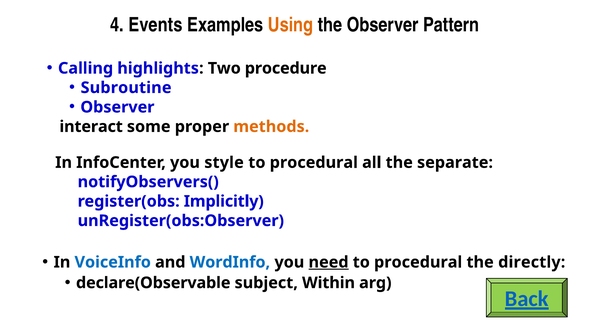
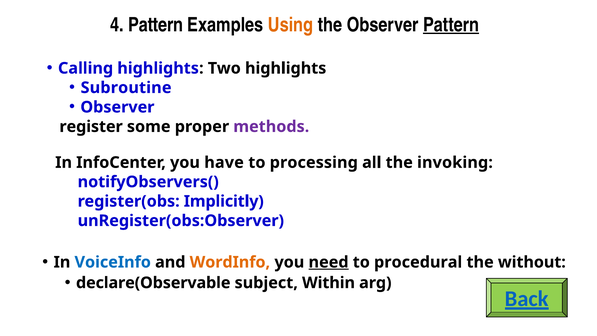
4 Events: Events -> Pattern (156, 25)
Pattern underline: none -> present (451, 25)
Two procedure: procedure -> highlights (286, 68)
interact: interact -> register (91, 127)
methods colour: orange -> purple (271, 127)
style: style -> have (224, 162)
procedural: procedural -> processing (314, 162)
separate: separate -> invoking (455, 162)
WordInfo colour: blue -> orange (230, 262)
directly: directly -> without (532, 262)
